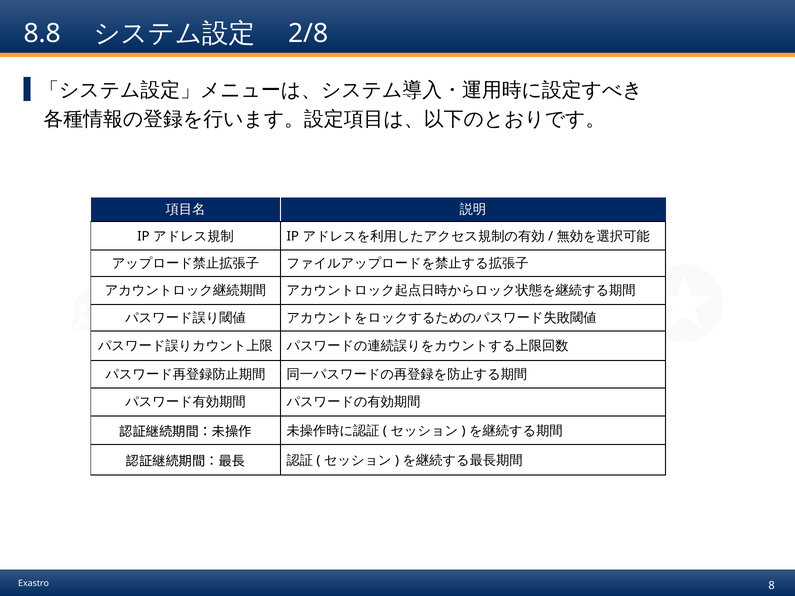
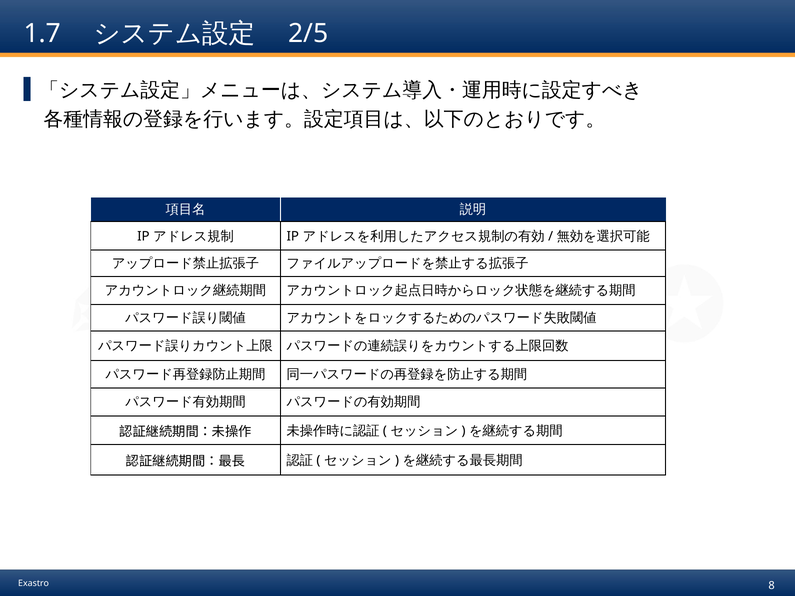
8.8: 8.8 -> 1.7 (42, 34)
2/8: 2/8 -> 2/5 (308, 34)
